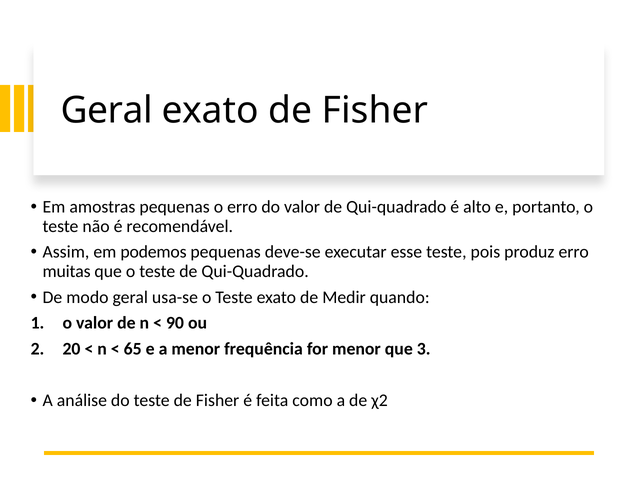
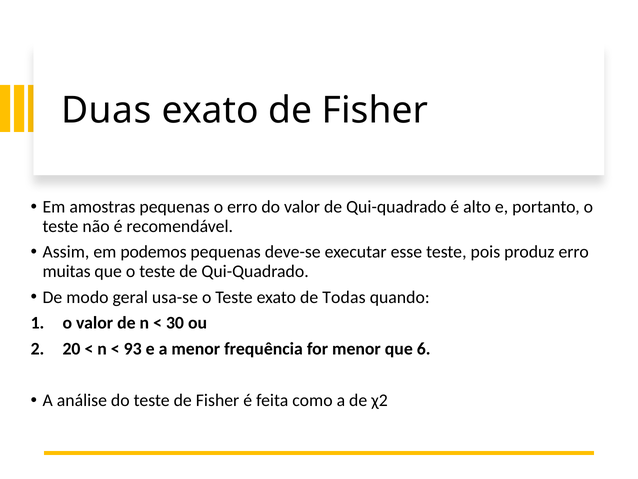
Geral: Geral -> Duas (106, 110)
Medir: Medir -> Todas (344, 297)
90: 90 -> 30 (175, 323)
65: 65 -> 93 (133, 348)
3: 3 -> 6 (424, 348)
